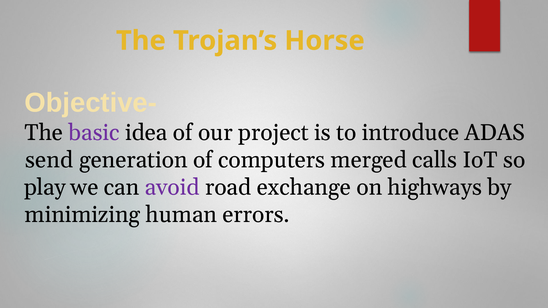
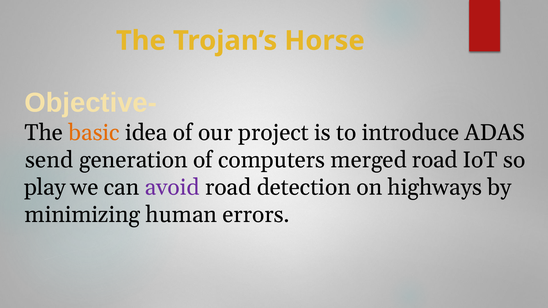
basic colour: purple -> orange (94, 133)
merged calls: calls -> road (435, 160)
exchange: exchange -> detection (304, 187)
